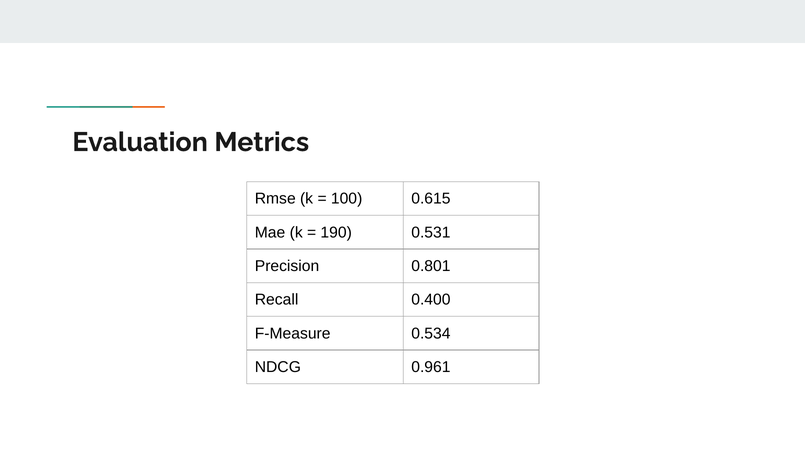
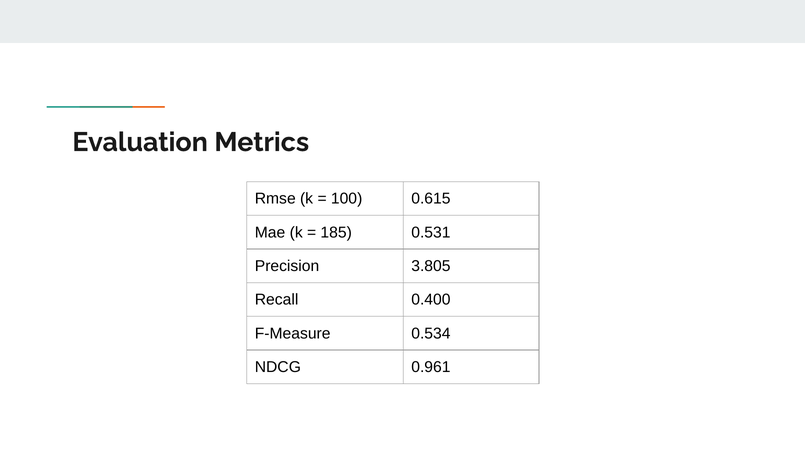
190: 190 -> 185 (336, 232)
0.801: 0.801 -> 3.805 (431, 266)
